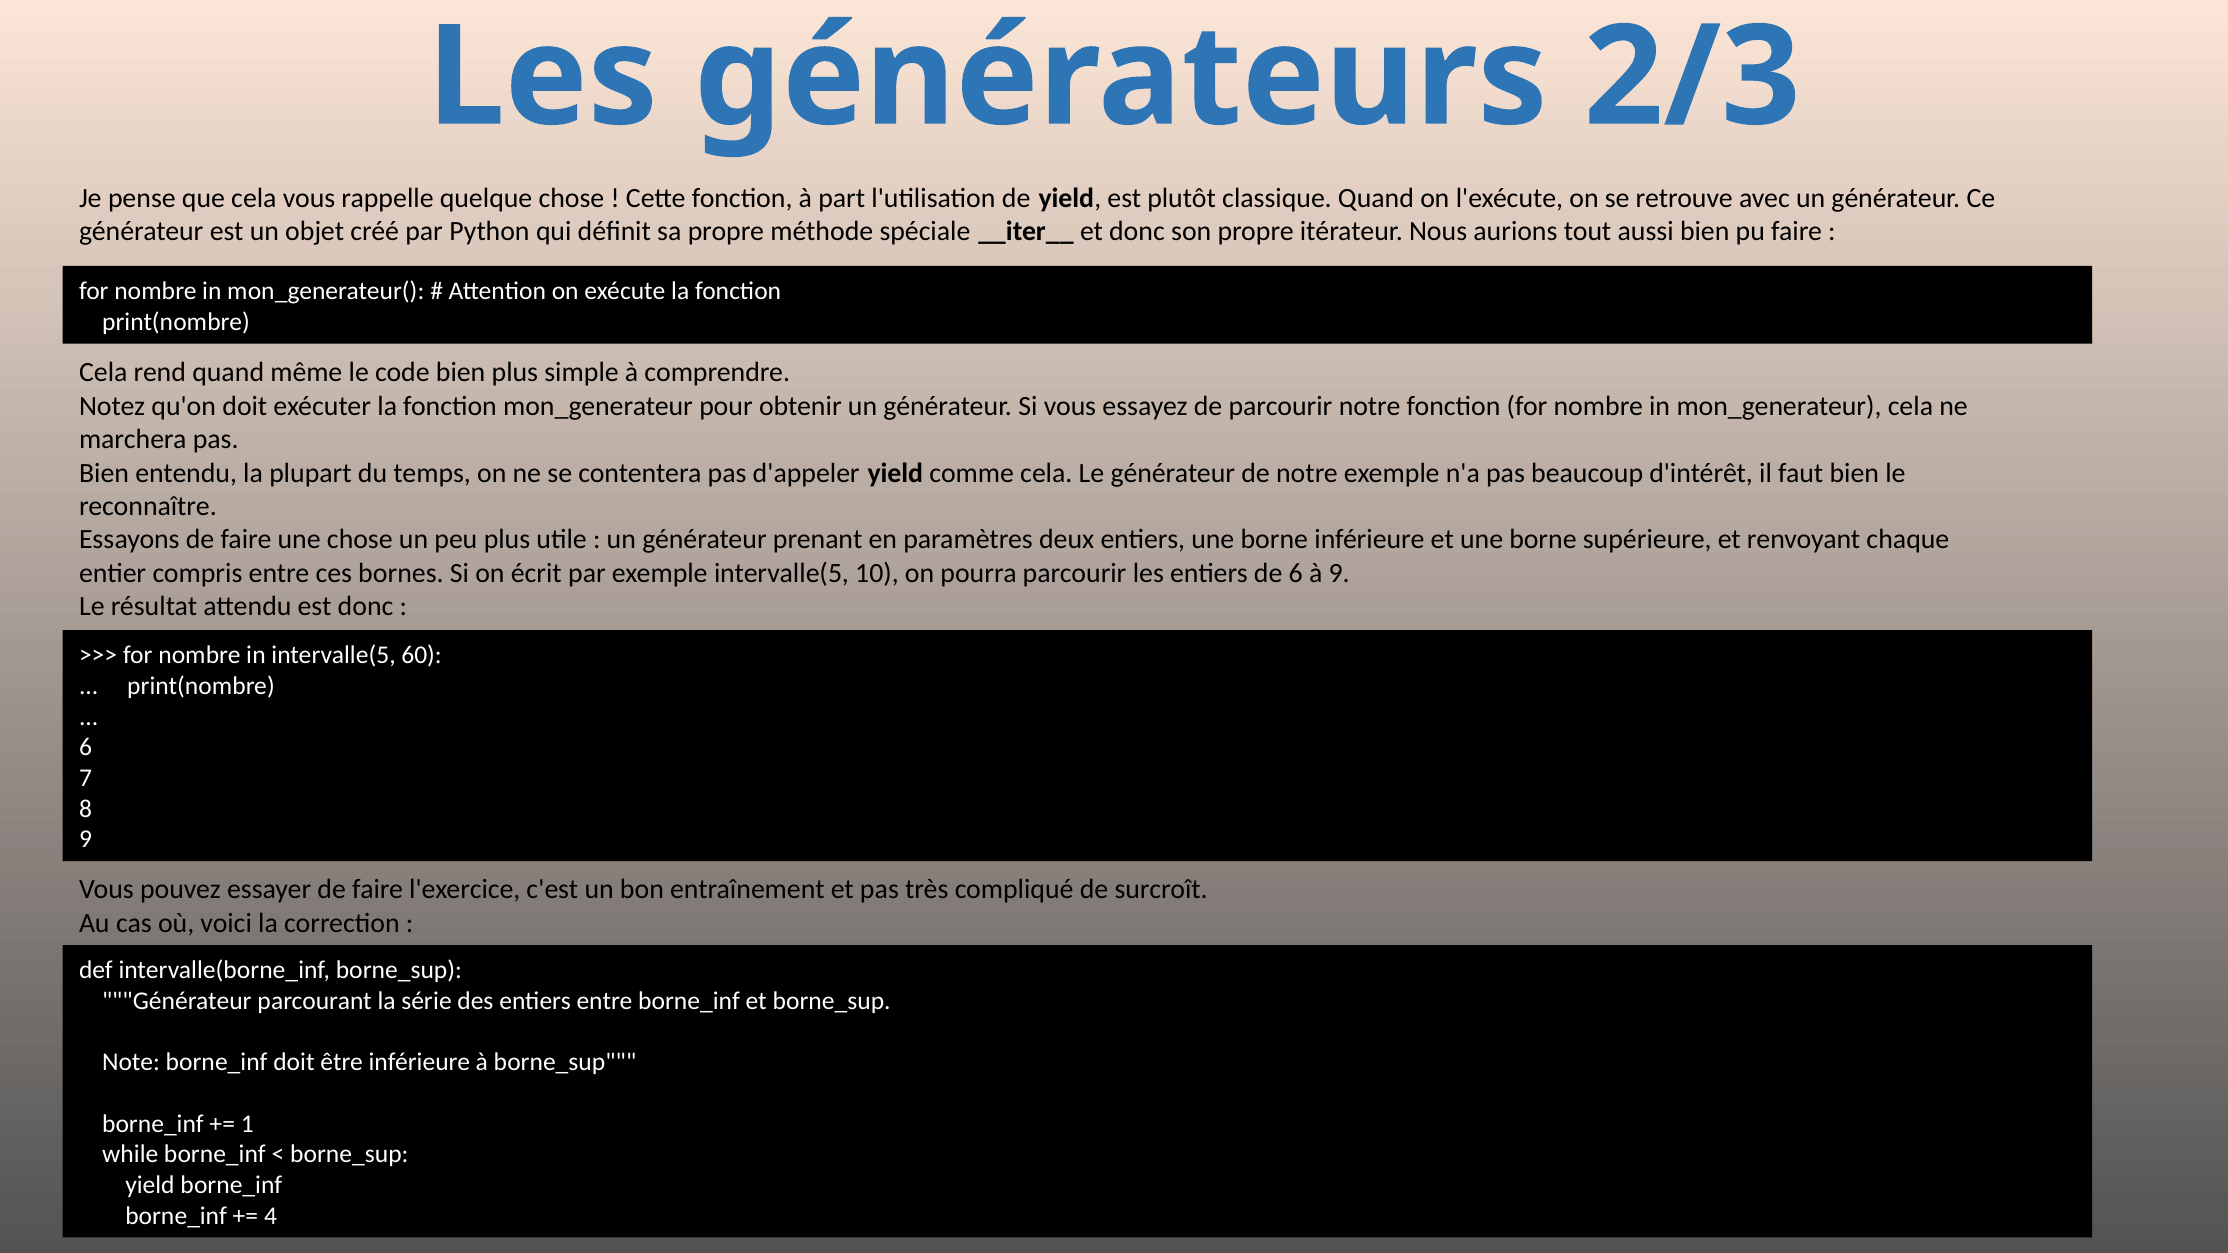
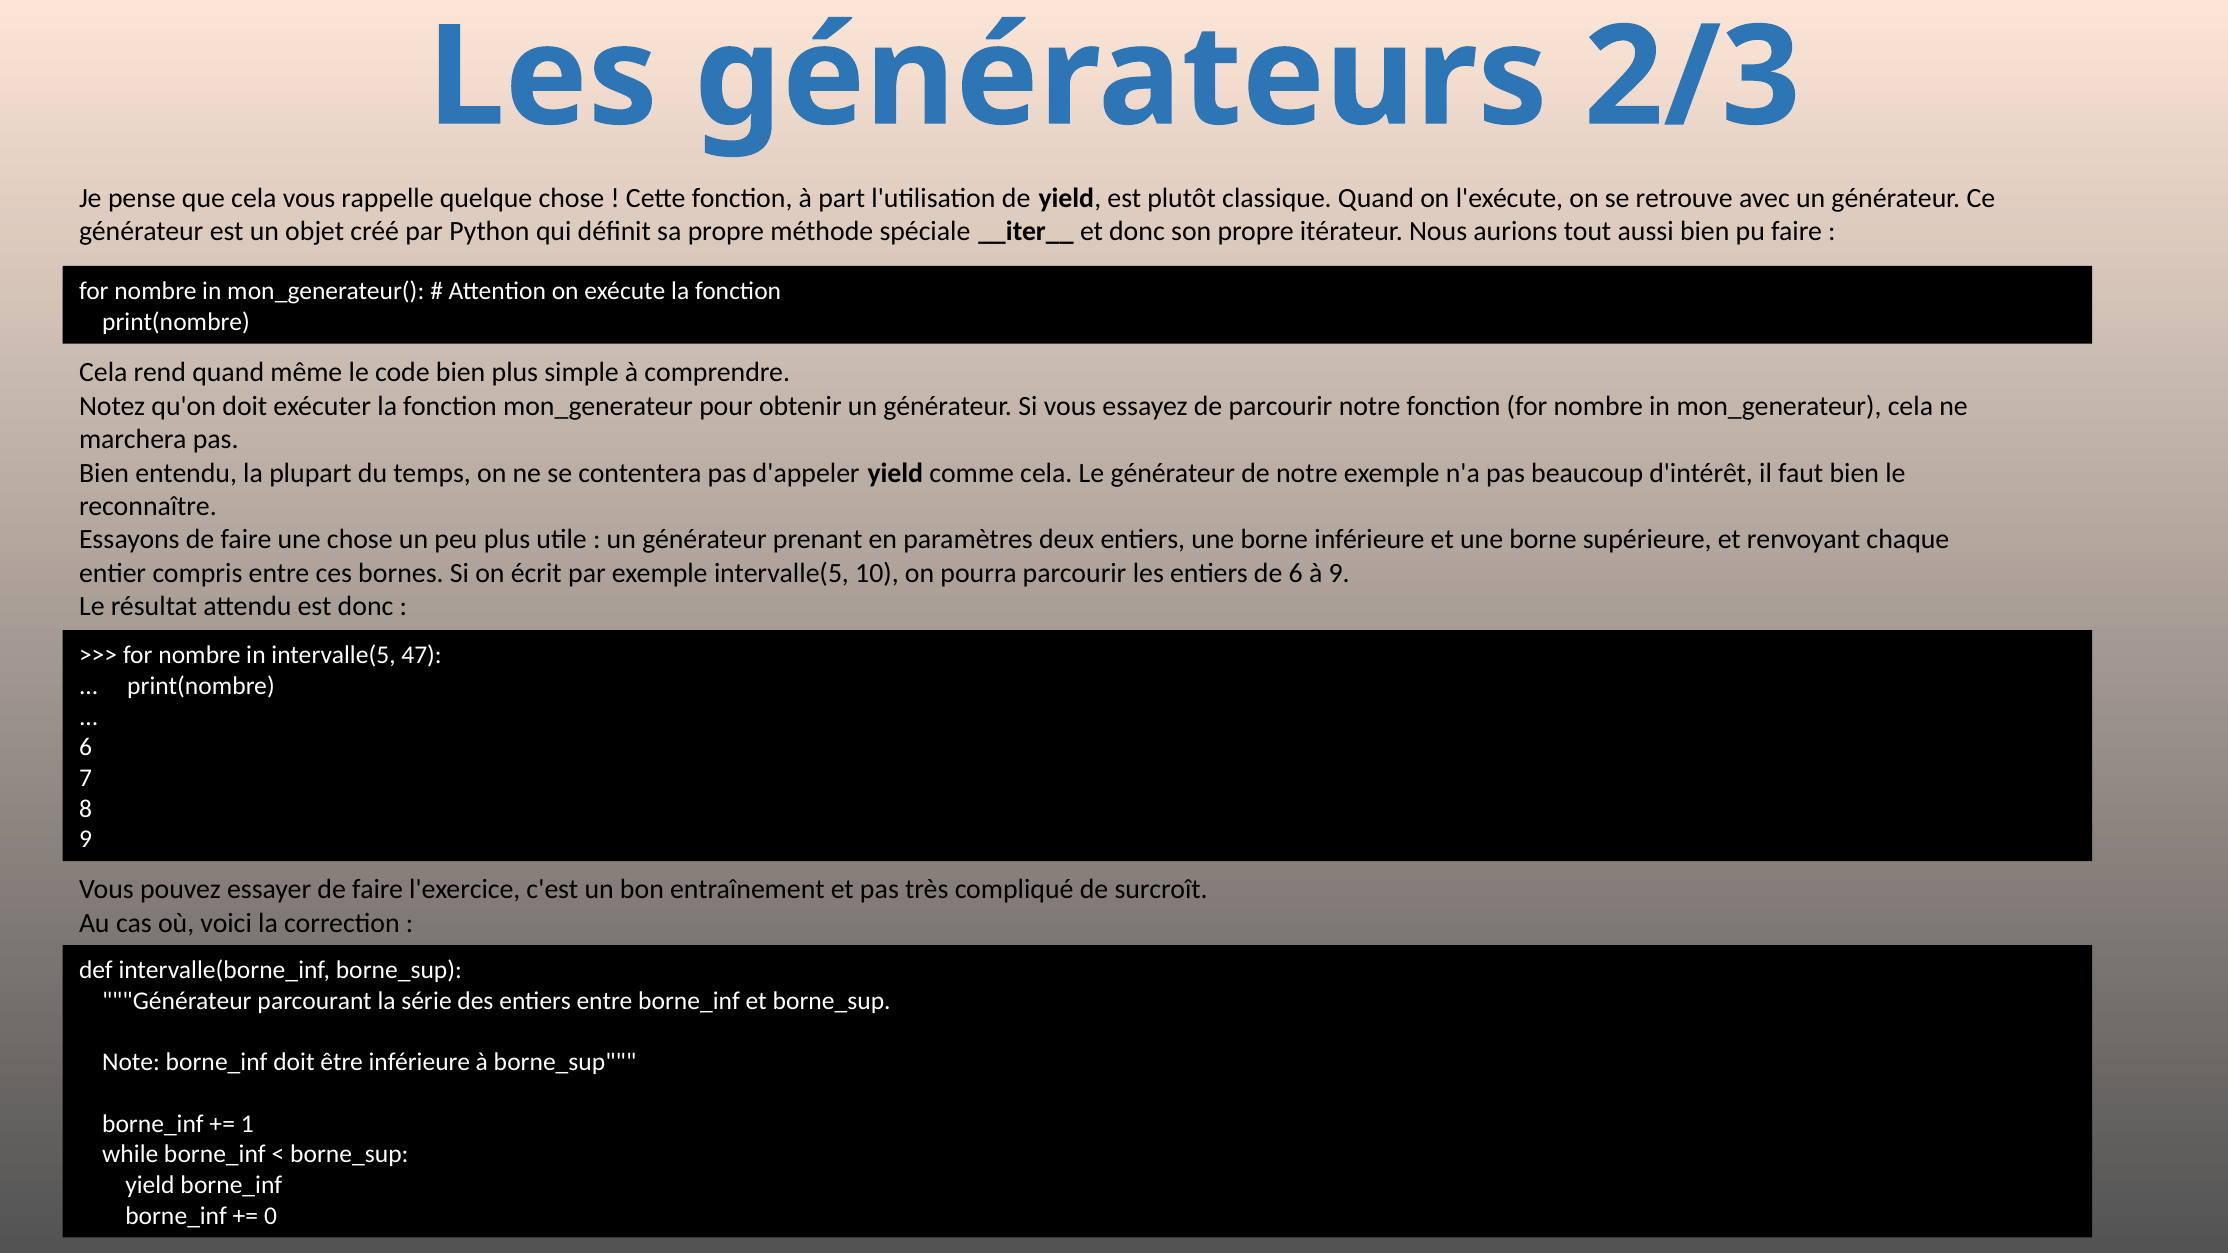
60: 60 -> 47 (422, 656)
4: 4 -> 0 (271, 1216)
